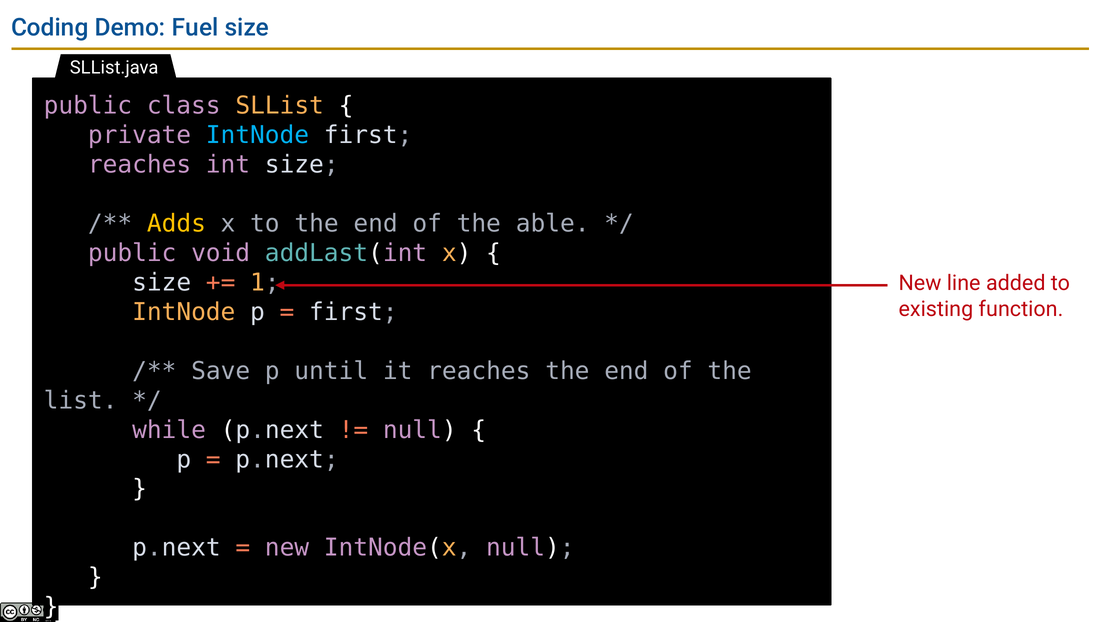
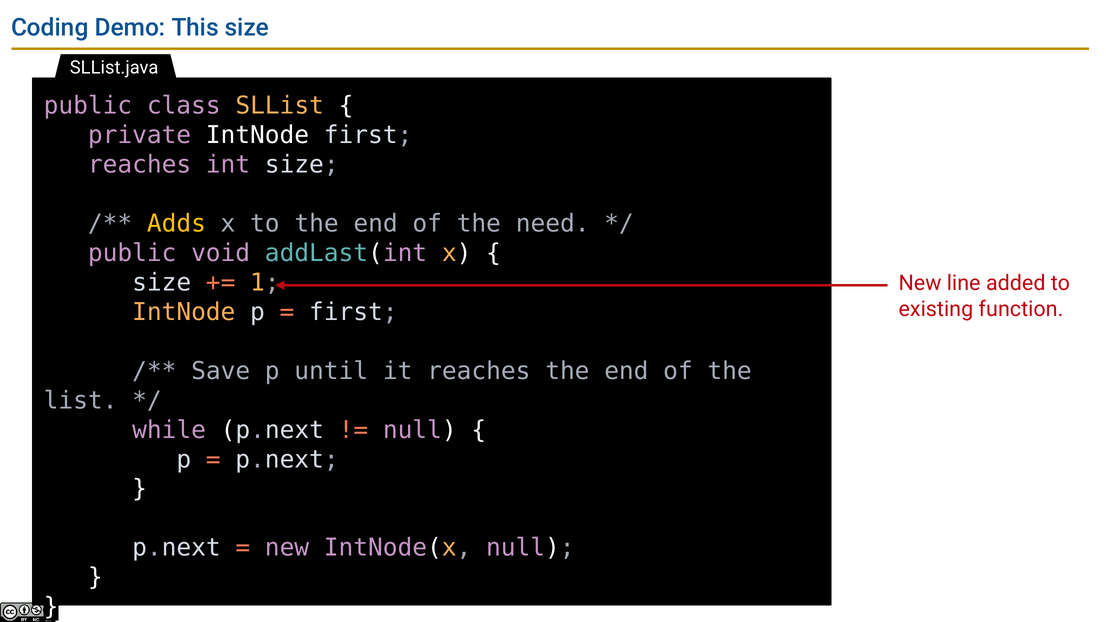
Fuel: Fuel -> This (195, 28)
IntNode colour: light blue -> white (258, 135)
able: able -> need (553, 224)
